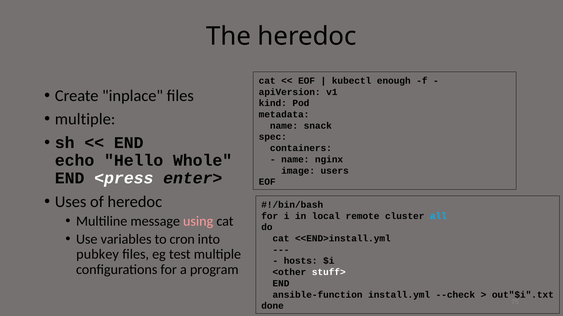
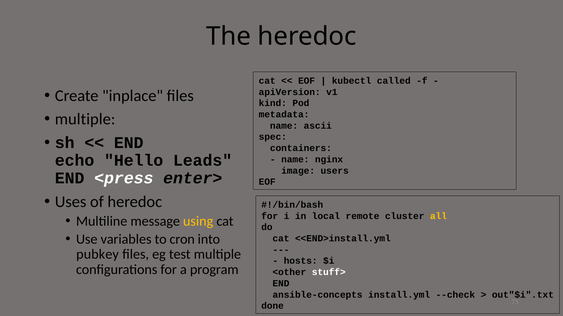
enough: enough -> called (394, 81)
snack: snack -> ascii (318, 126)
Whole: Whole -> Leads (203, 161)
all colour: light blue -> yellow (438, 216)
using colour: pink -> yellow (198, 222)
ansible-function: ansible-function -> ansible-concepts (318, 295)
